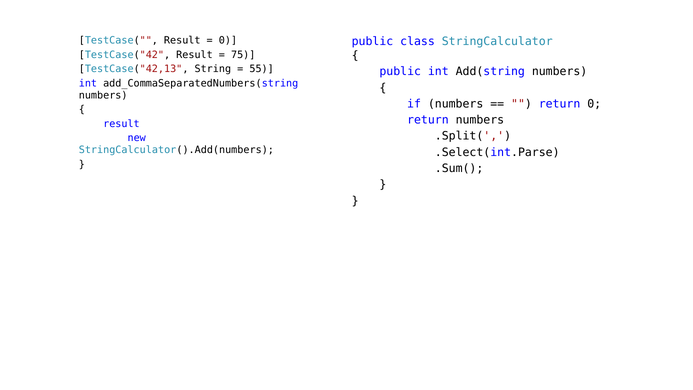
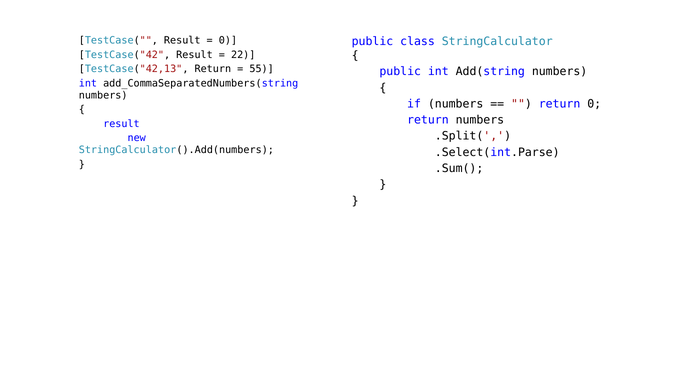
75: 75 -> 22 (243, 55)
TestCase("42,13 String: String -> Return (213, 69)
